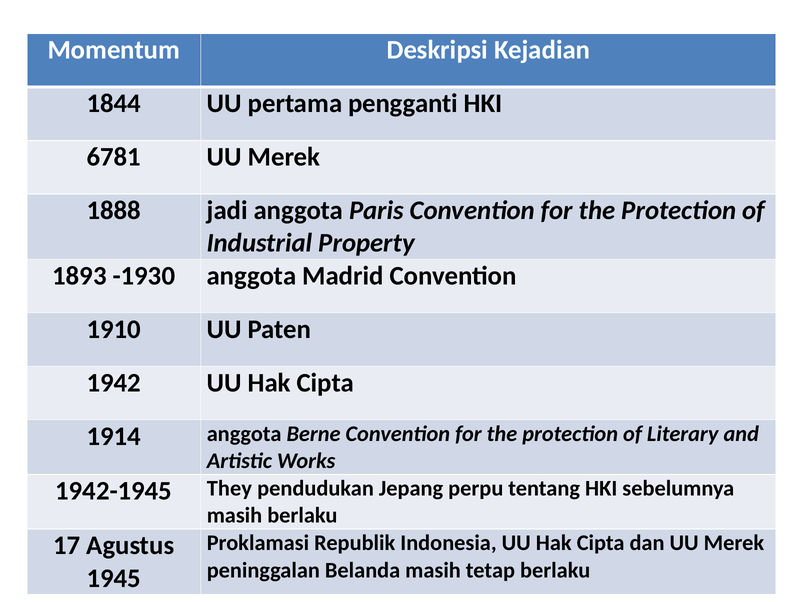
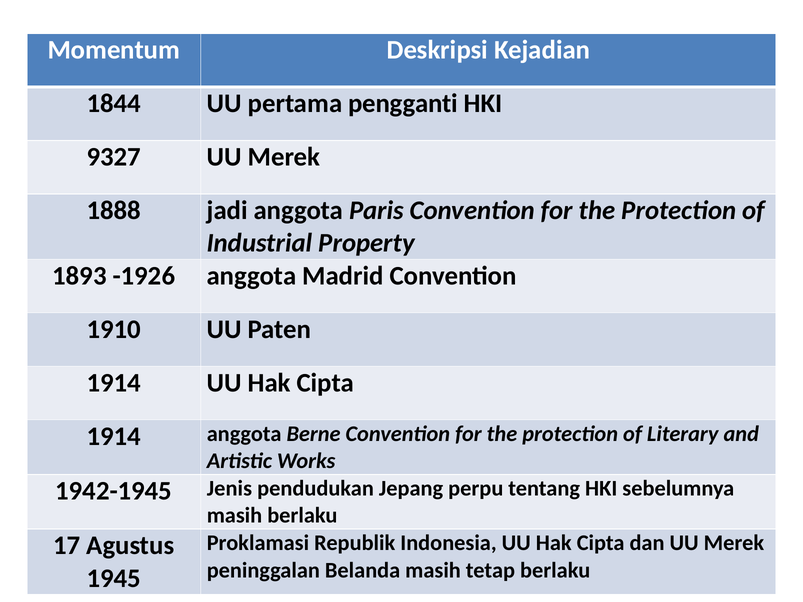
6781: 6781 -> 9327 (114, 157)
-1930: -1930 -> -1926 (144, 276)
1942: 1942 -> 1914 (114, 383)
They: They -> Jenis (229, 489)
